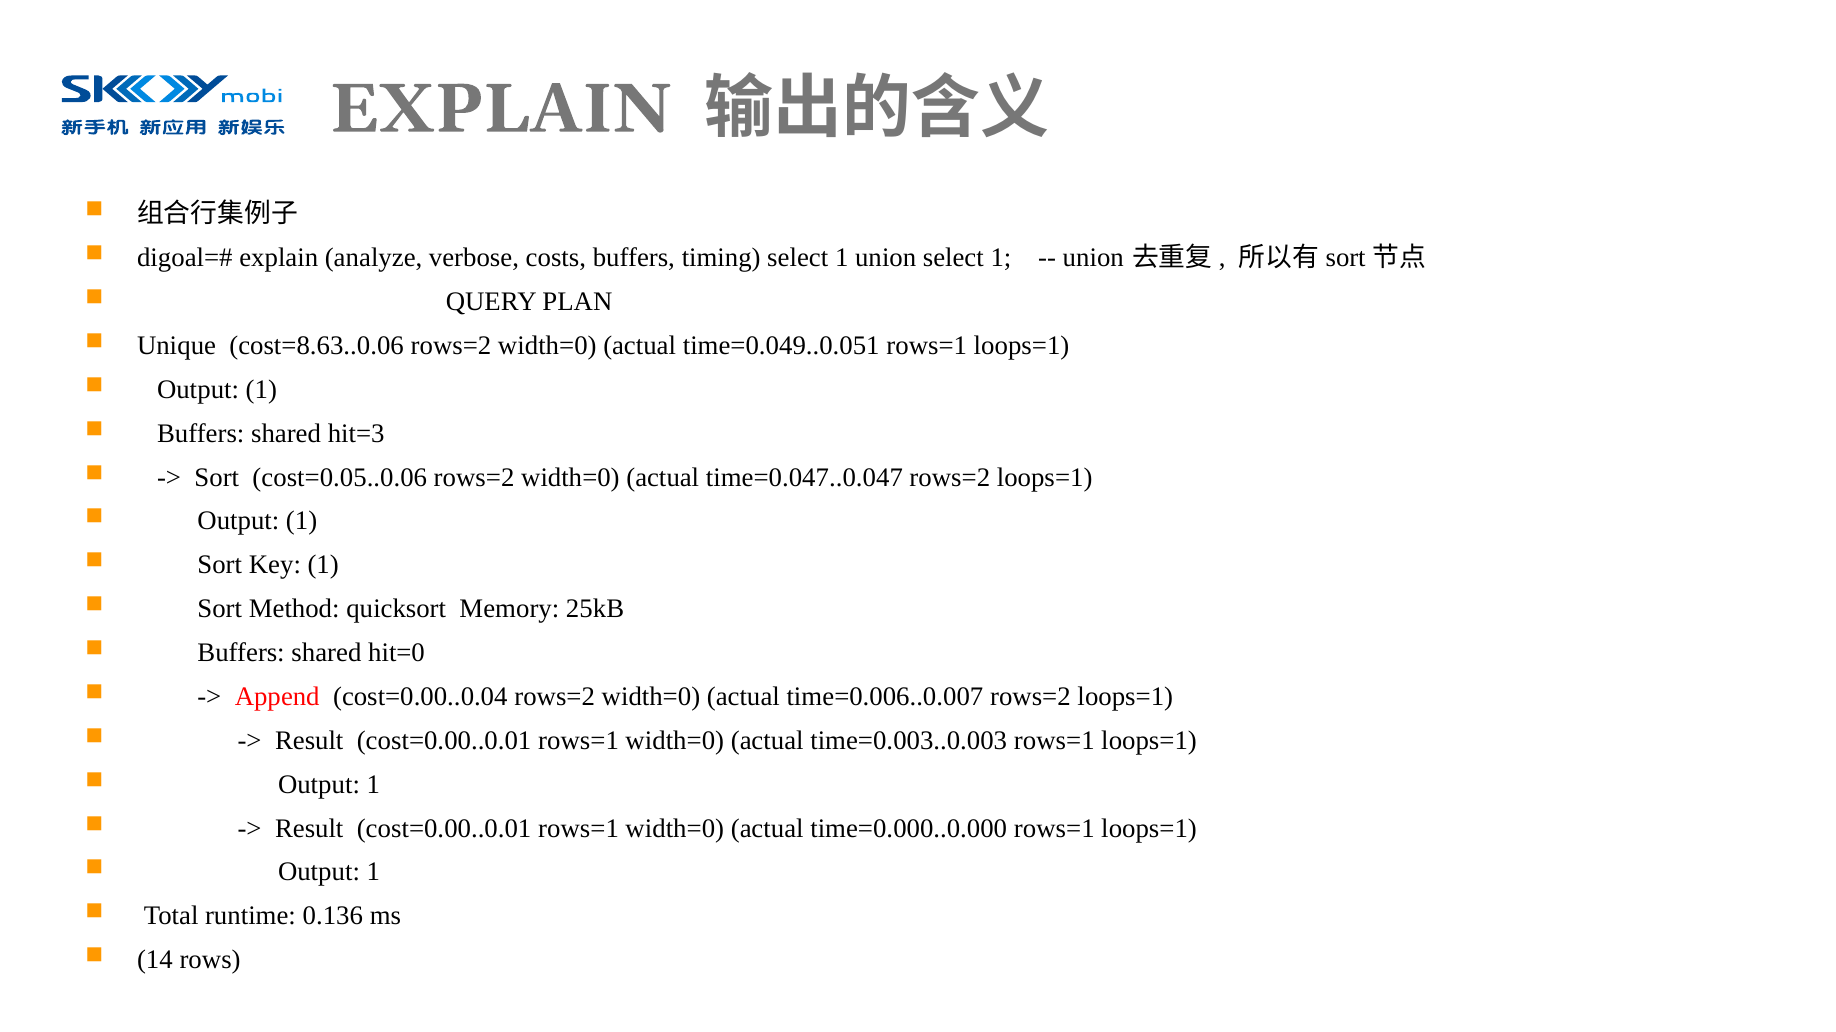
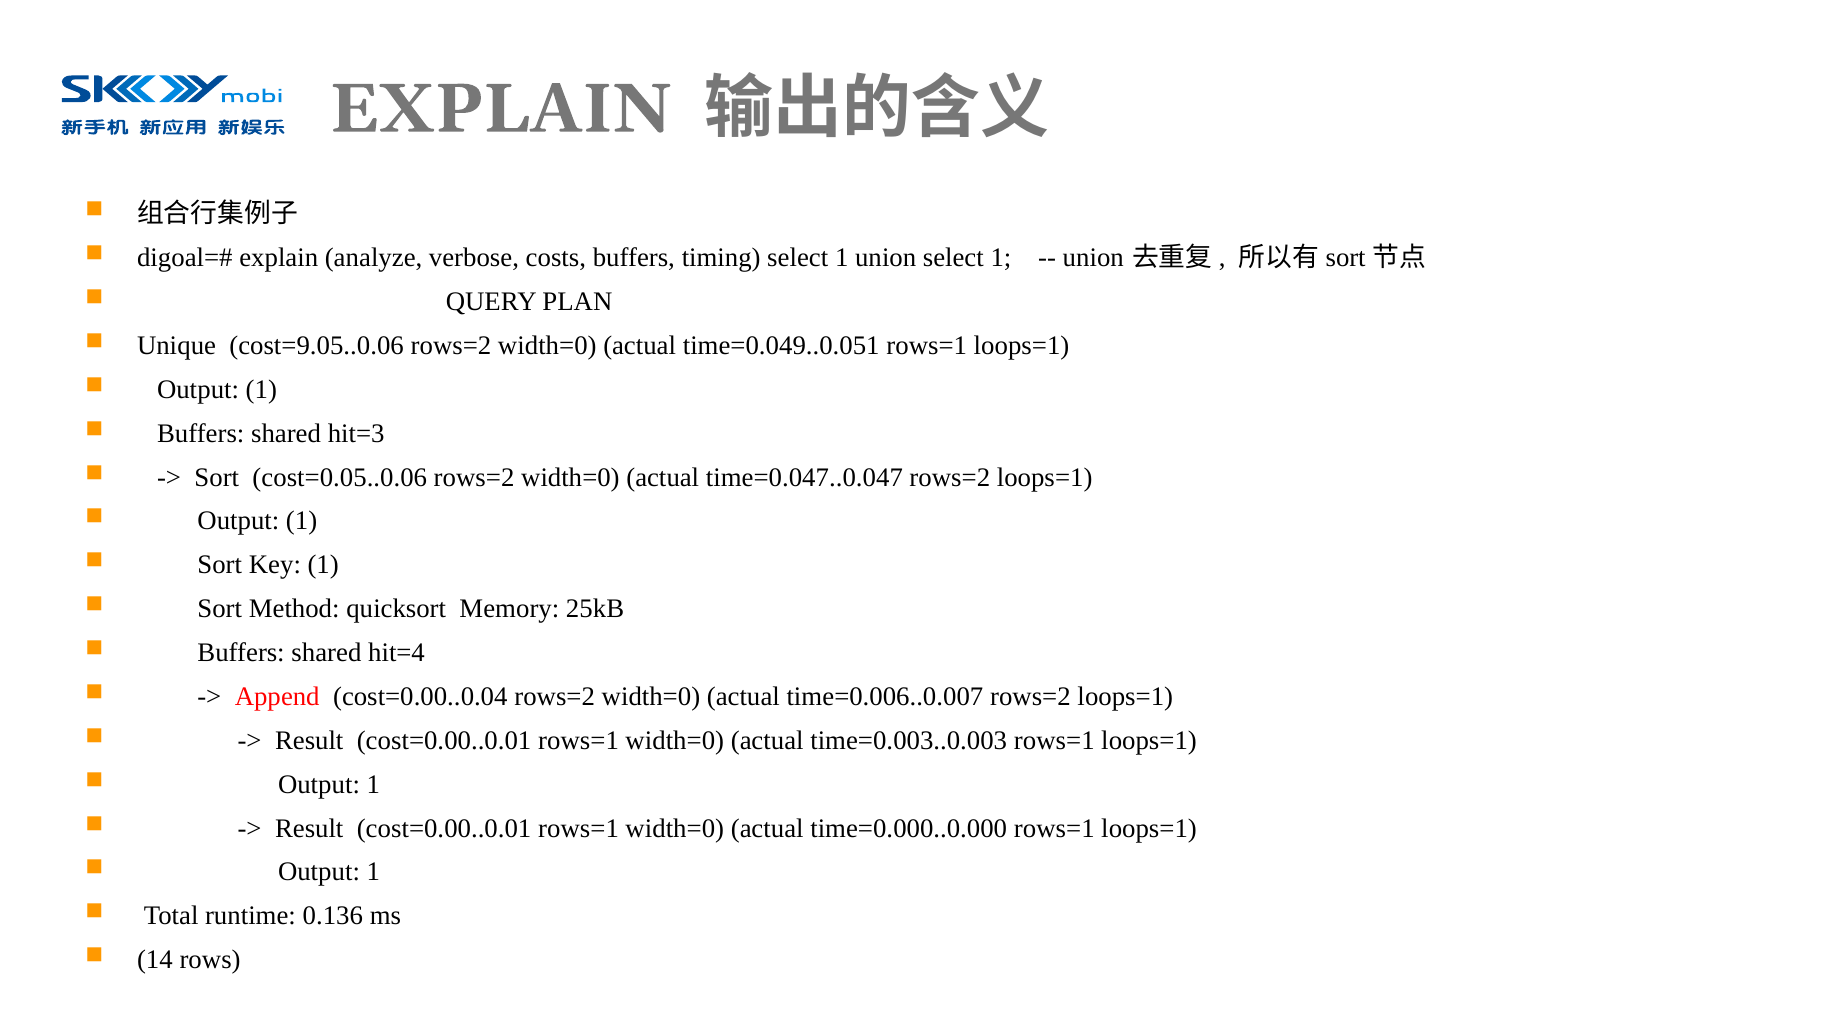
cost=8.63..0.06: cost=8.63..0.06 -> cost=9.05..0.06 (317, 346)
hit=0: hit=0 -> hit=4 (397, 653)
